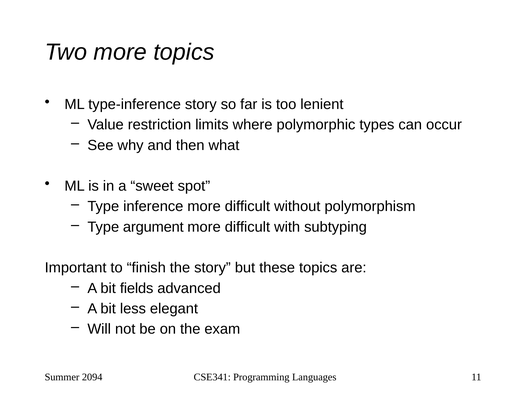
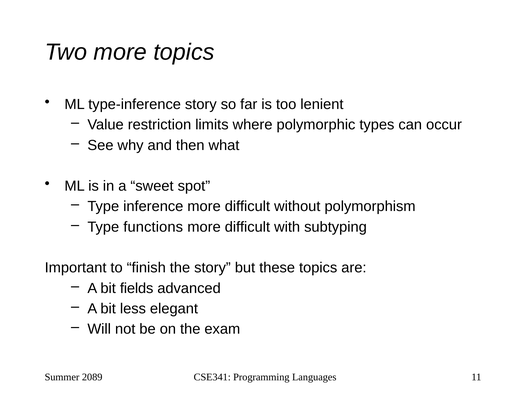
argument: argument -> functions (153, 227)
2094: 2094 -> 2089 (92, 378)
